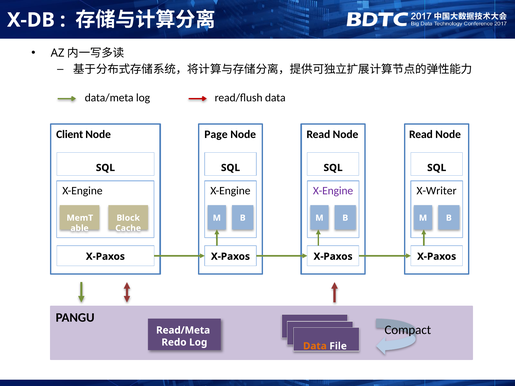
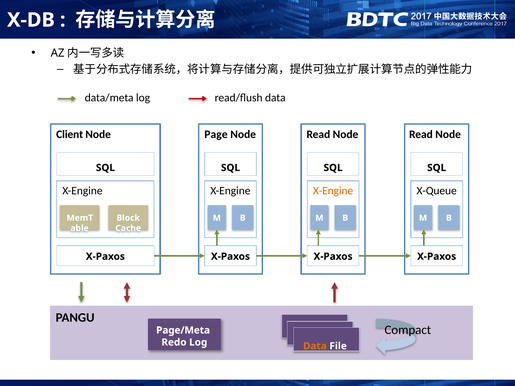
X-Engine colour: purple -> orange (333, 191)
X-Writer: X-Writer -> X-Queue (437, 191)
Read/Meta: Read/Meta -> Page/Meta (183, 330)
